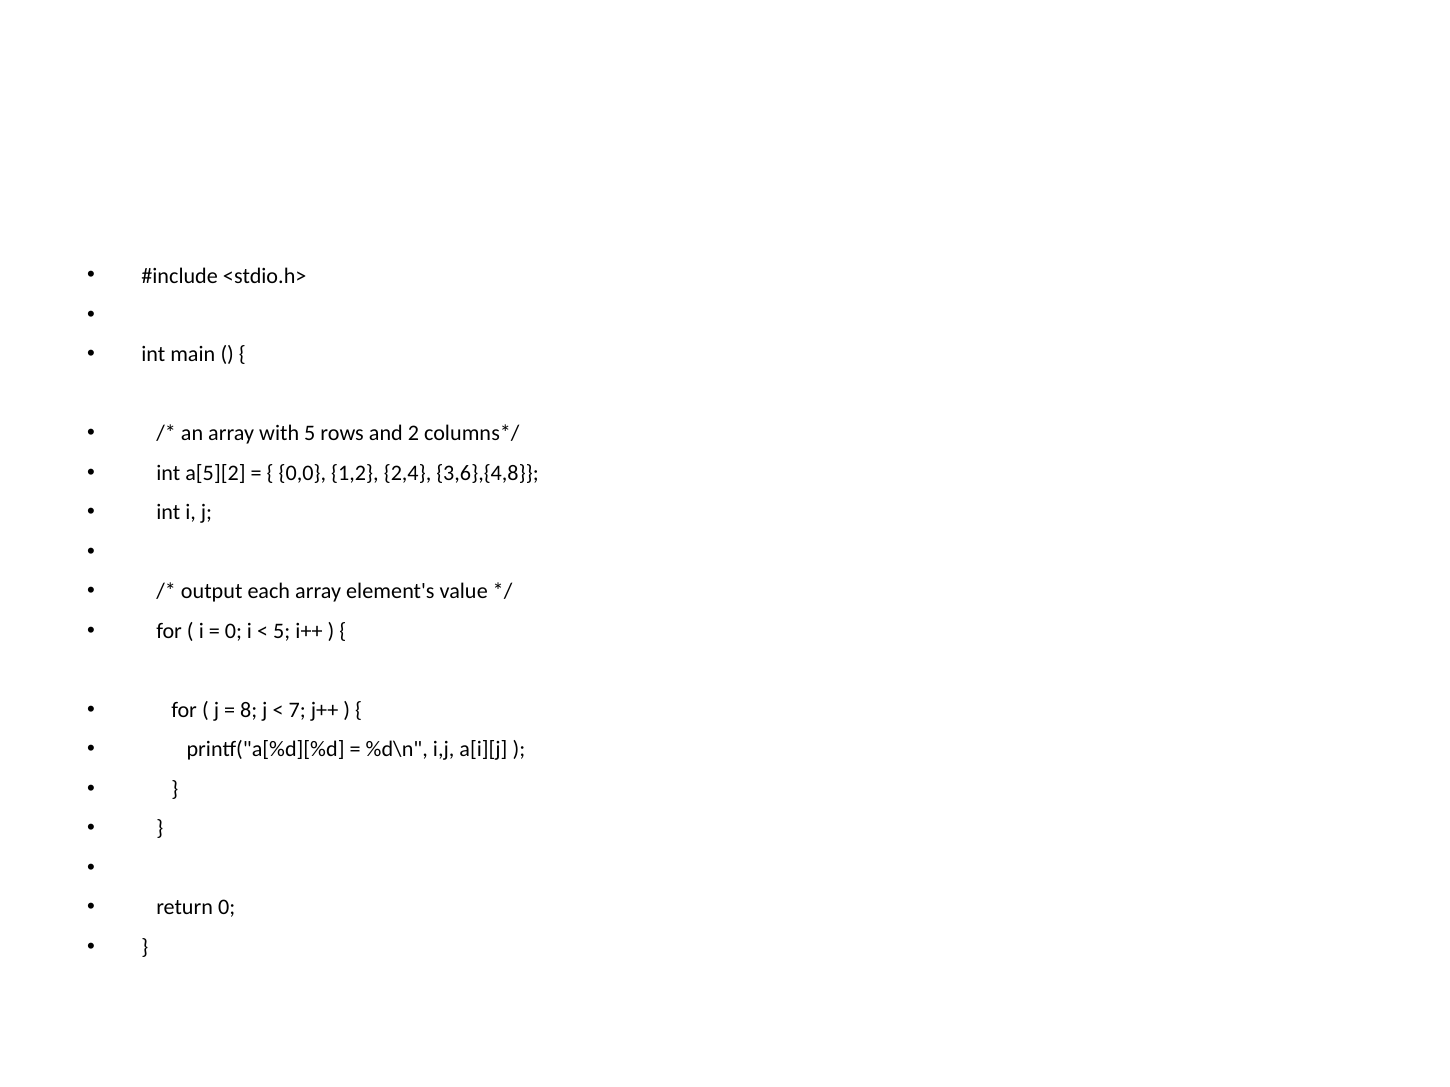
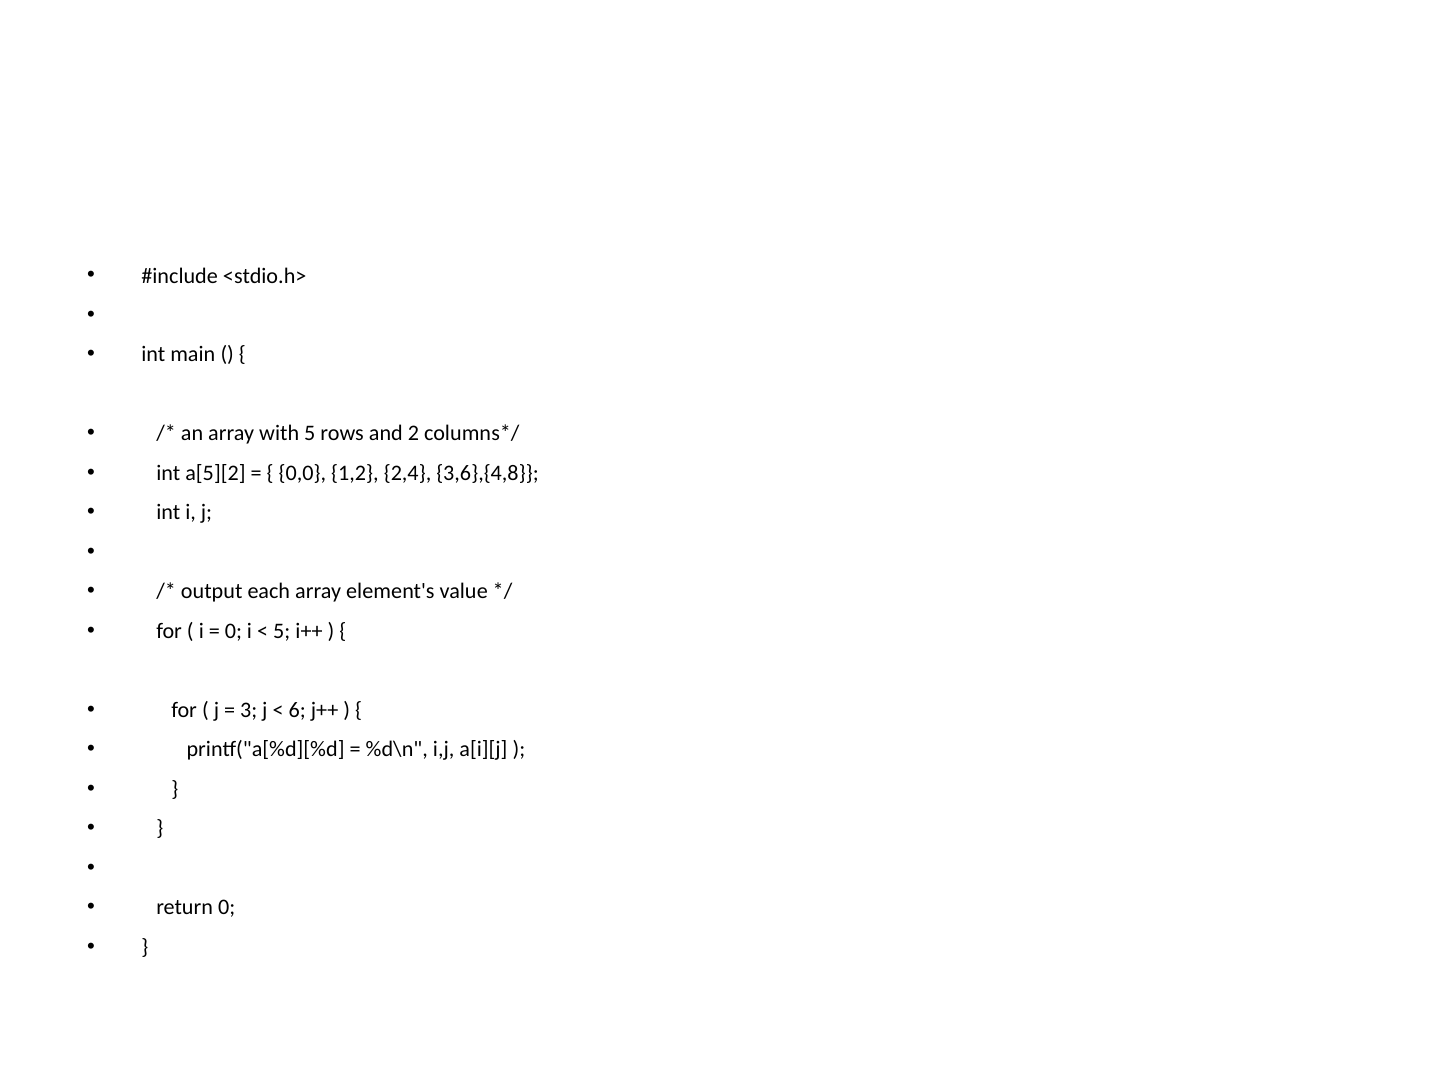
8: 8 -> 3 (249, 710)
7: 7 -> 6 (297, 710)
